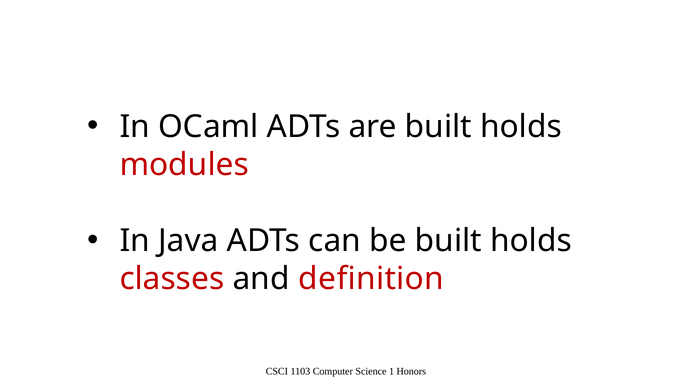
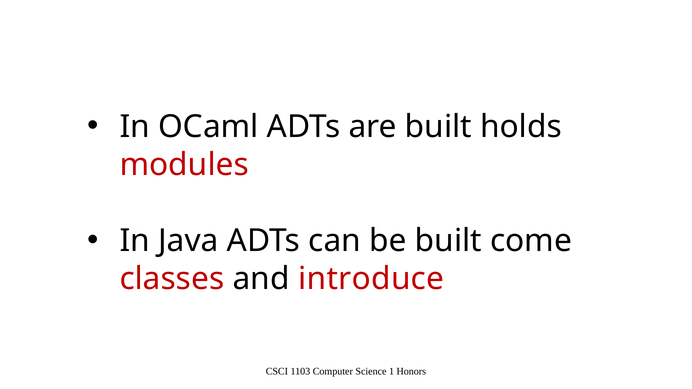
be built holds: holds -> come (531, 241)
definition: definition -> introduce (371, 279)
